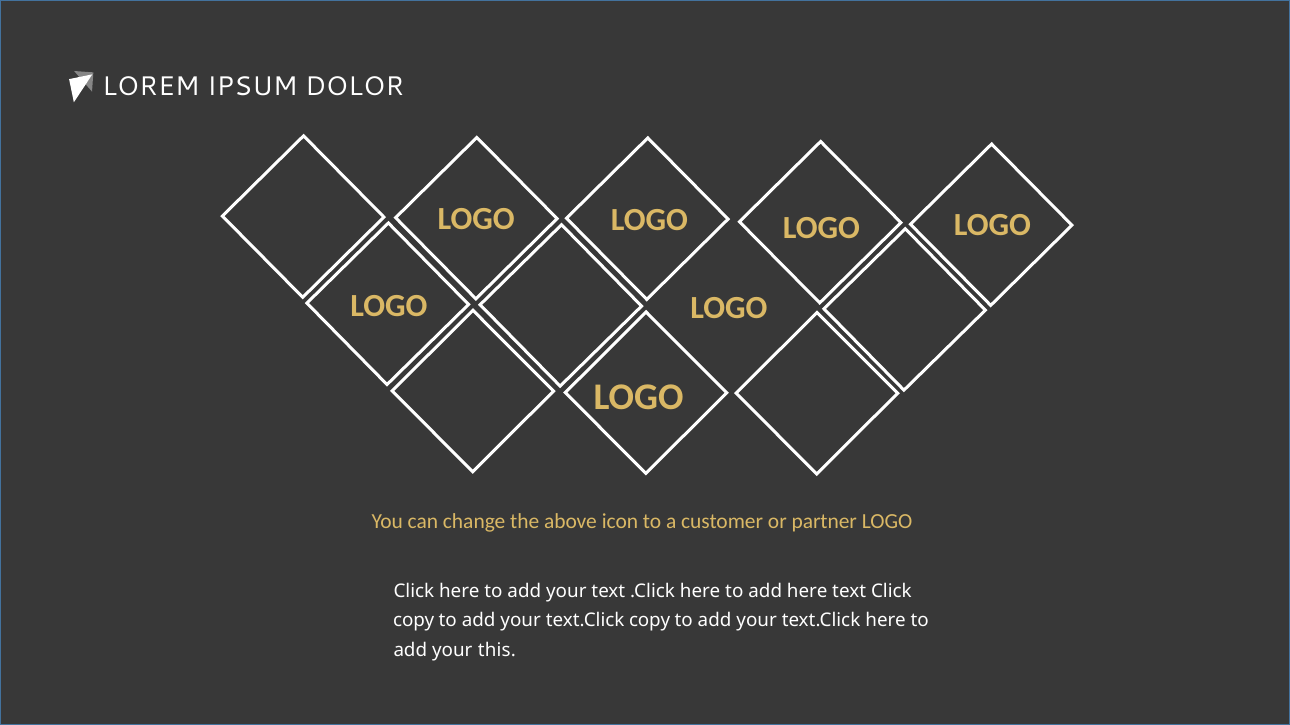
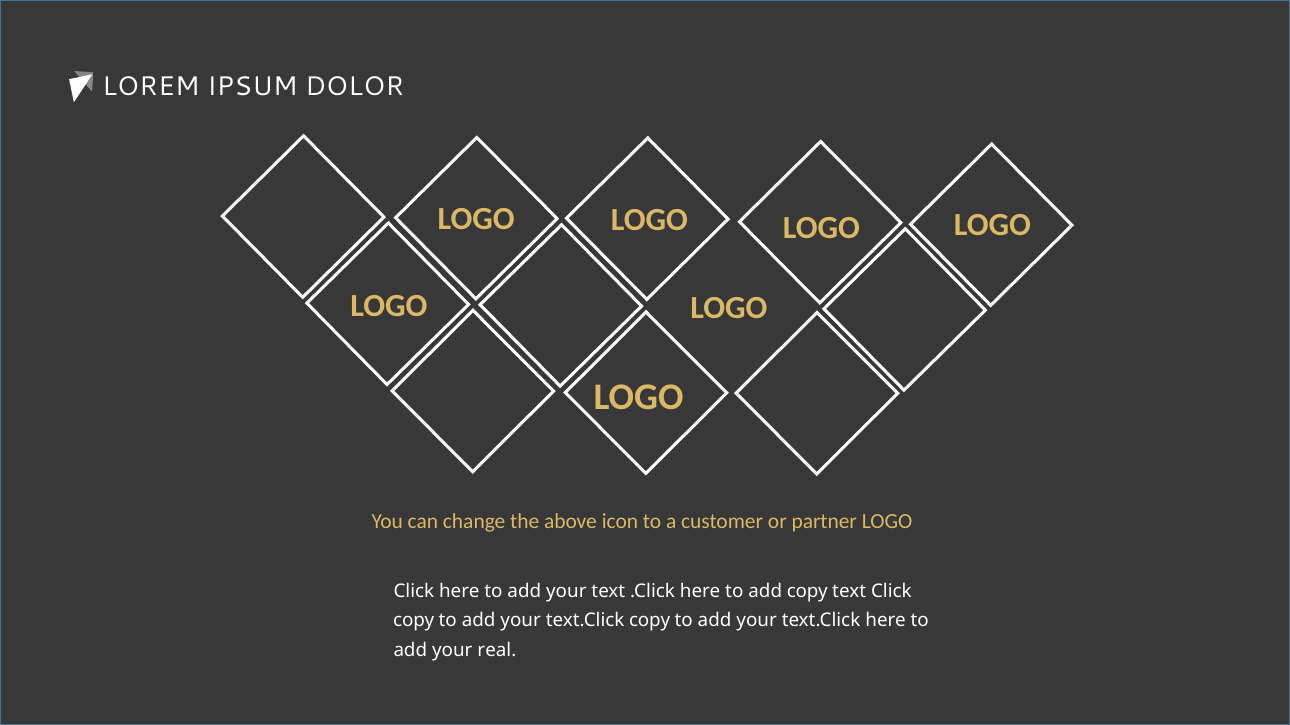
add here: here -> copy (807, 592)
this: this -> real (497, 650)
